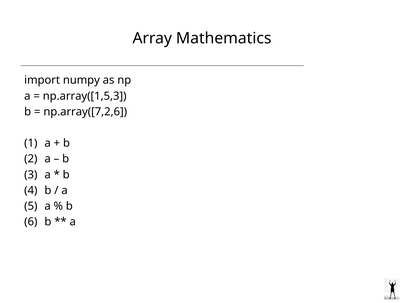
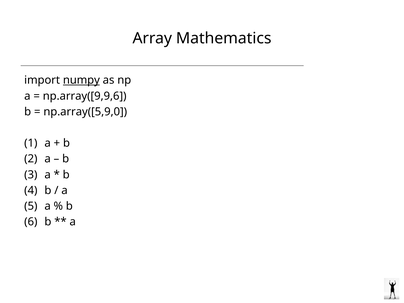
numpy underline: none -> present (81, 80)
np.array([1,5,3: np.array([1,5,3 -> np.array([9,9,6 (85, 96)
np.array([7,2,6: np.array([7,2,6 -> np.array([5,9,0 (85, 112)
